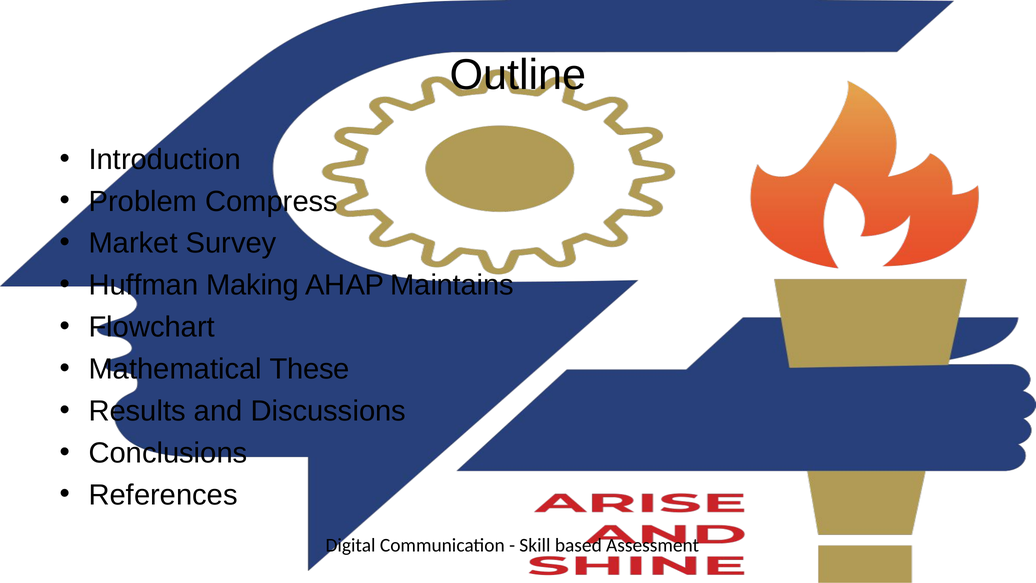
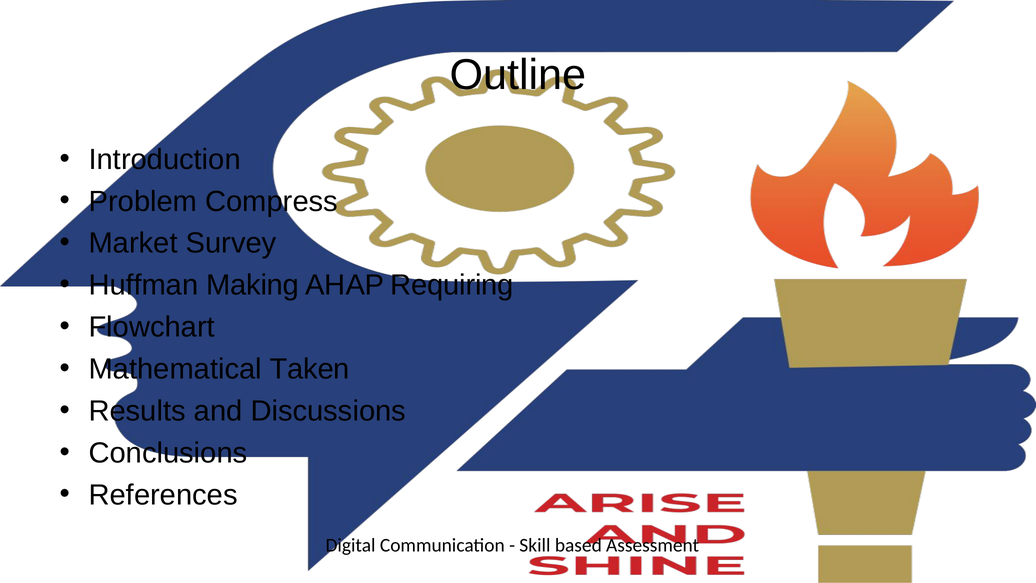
Maintains: Maintains -> Requiring (452, 285)
These: These -> Taken (310, 369)
